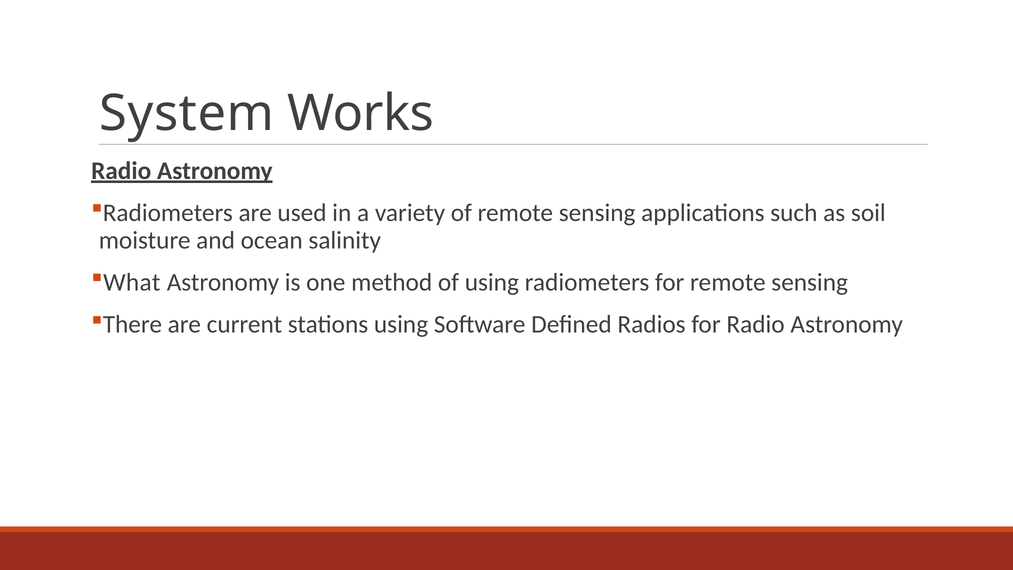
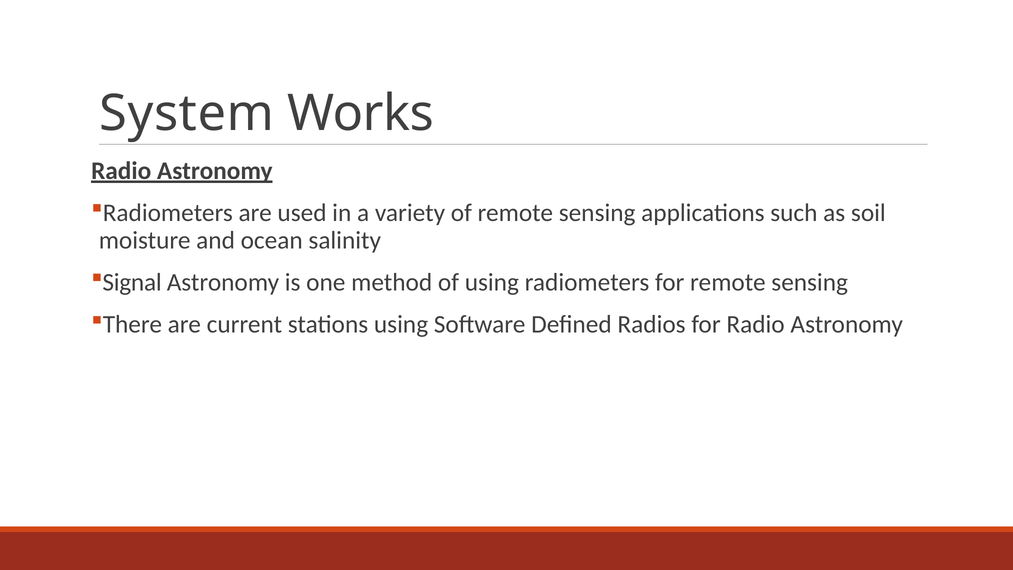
What: What -> Signal (132, 282)
